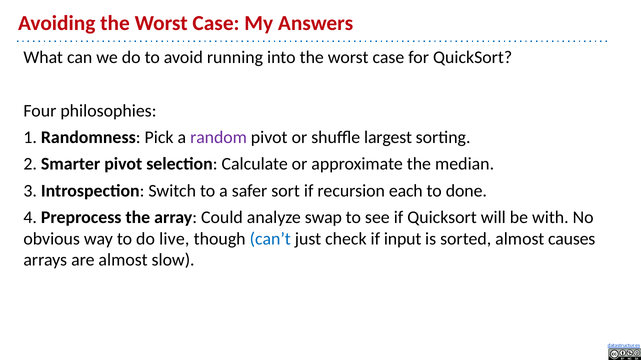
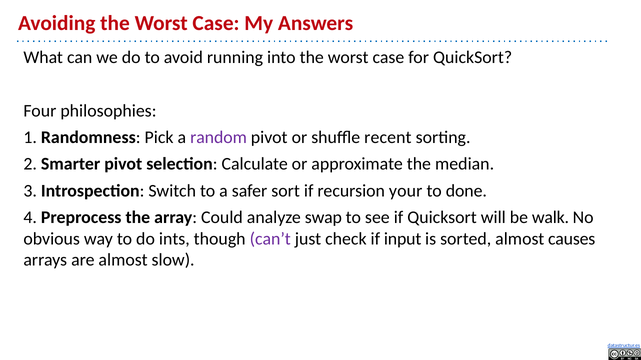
largest: largest -> recent (388, 138)
each: each -> your (406, 191)
with: with -> walk (550, 218)
live: live -> ints (174, 239)
can’t colour: blue -> purple (270, 239)
